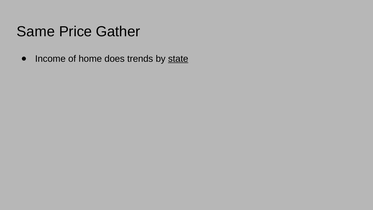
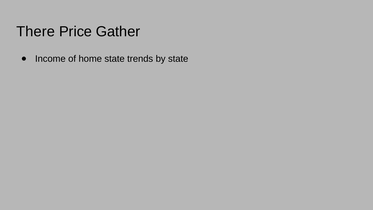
Same: Same -> There (36, 32)
home does: does -> state (115, 59)
state underline: present -> none (178, 59)
